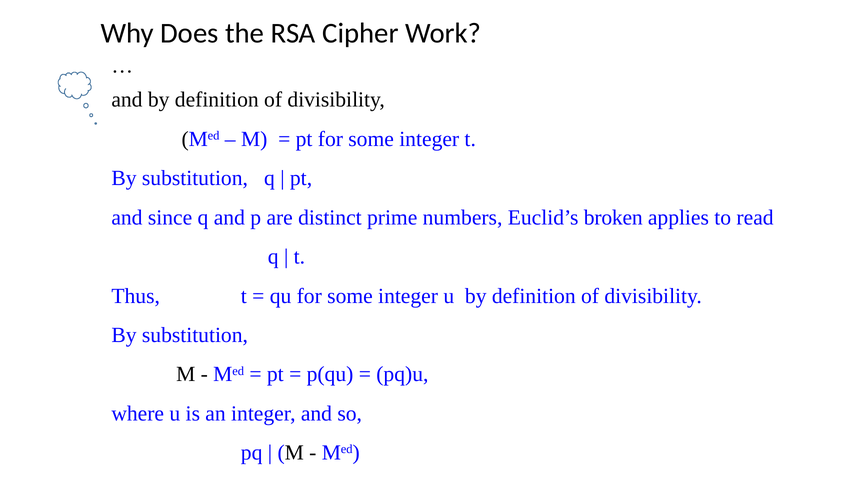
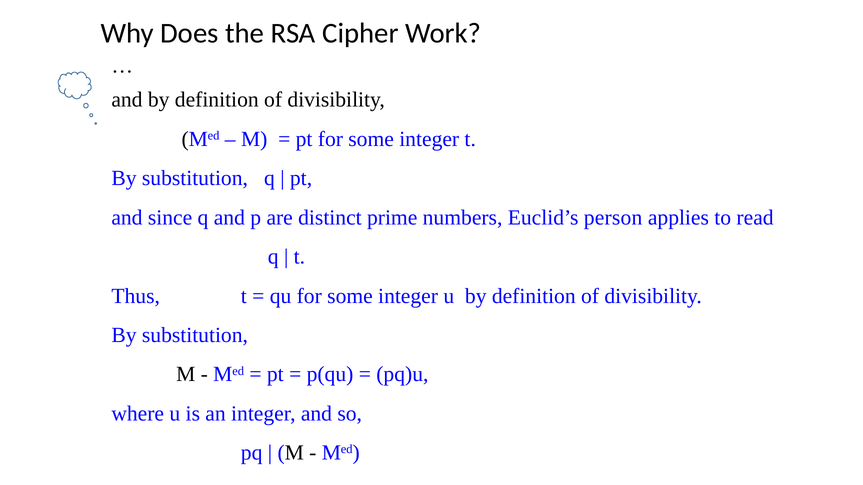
broken: broken -> person (613, 218)
